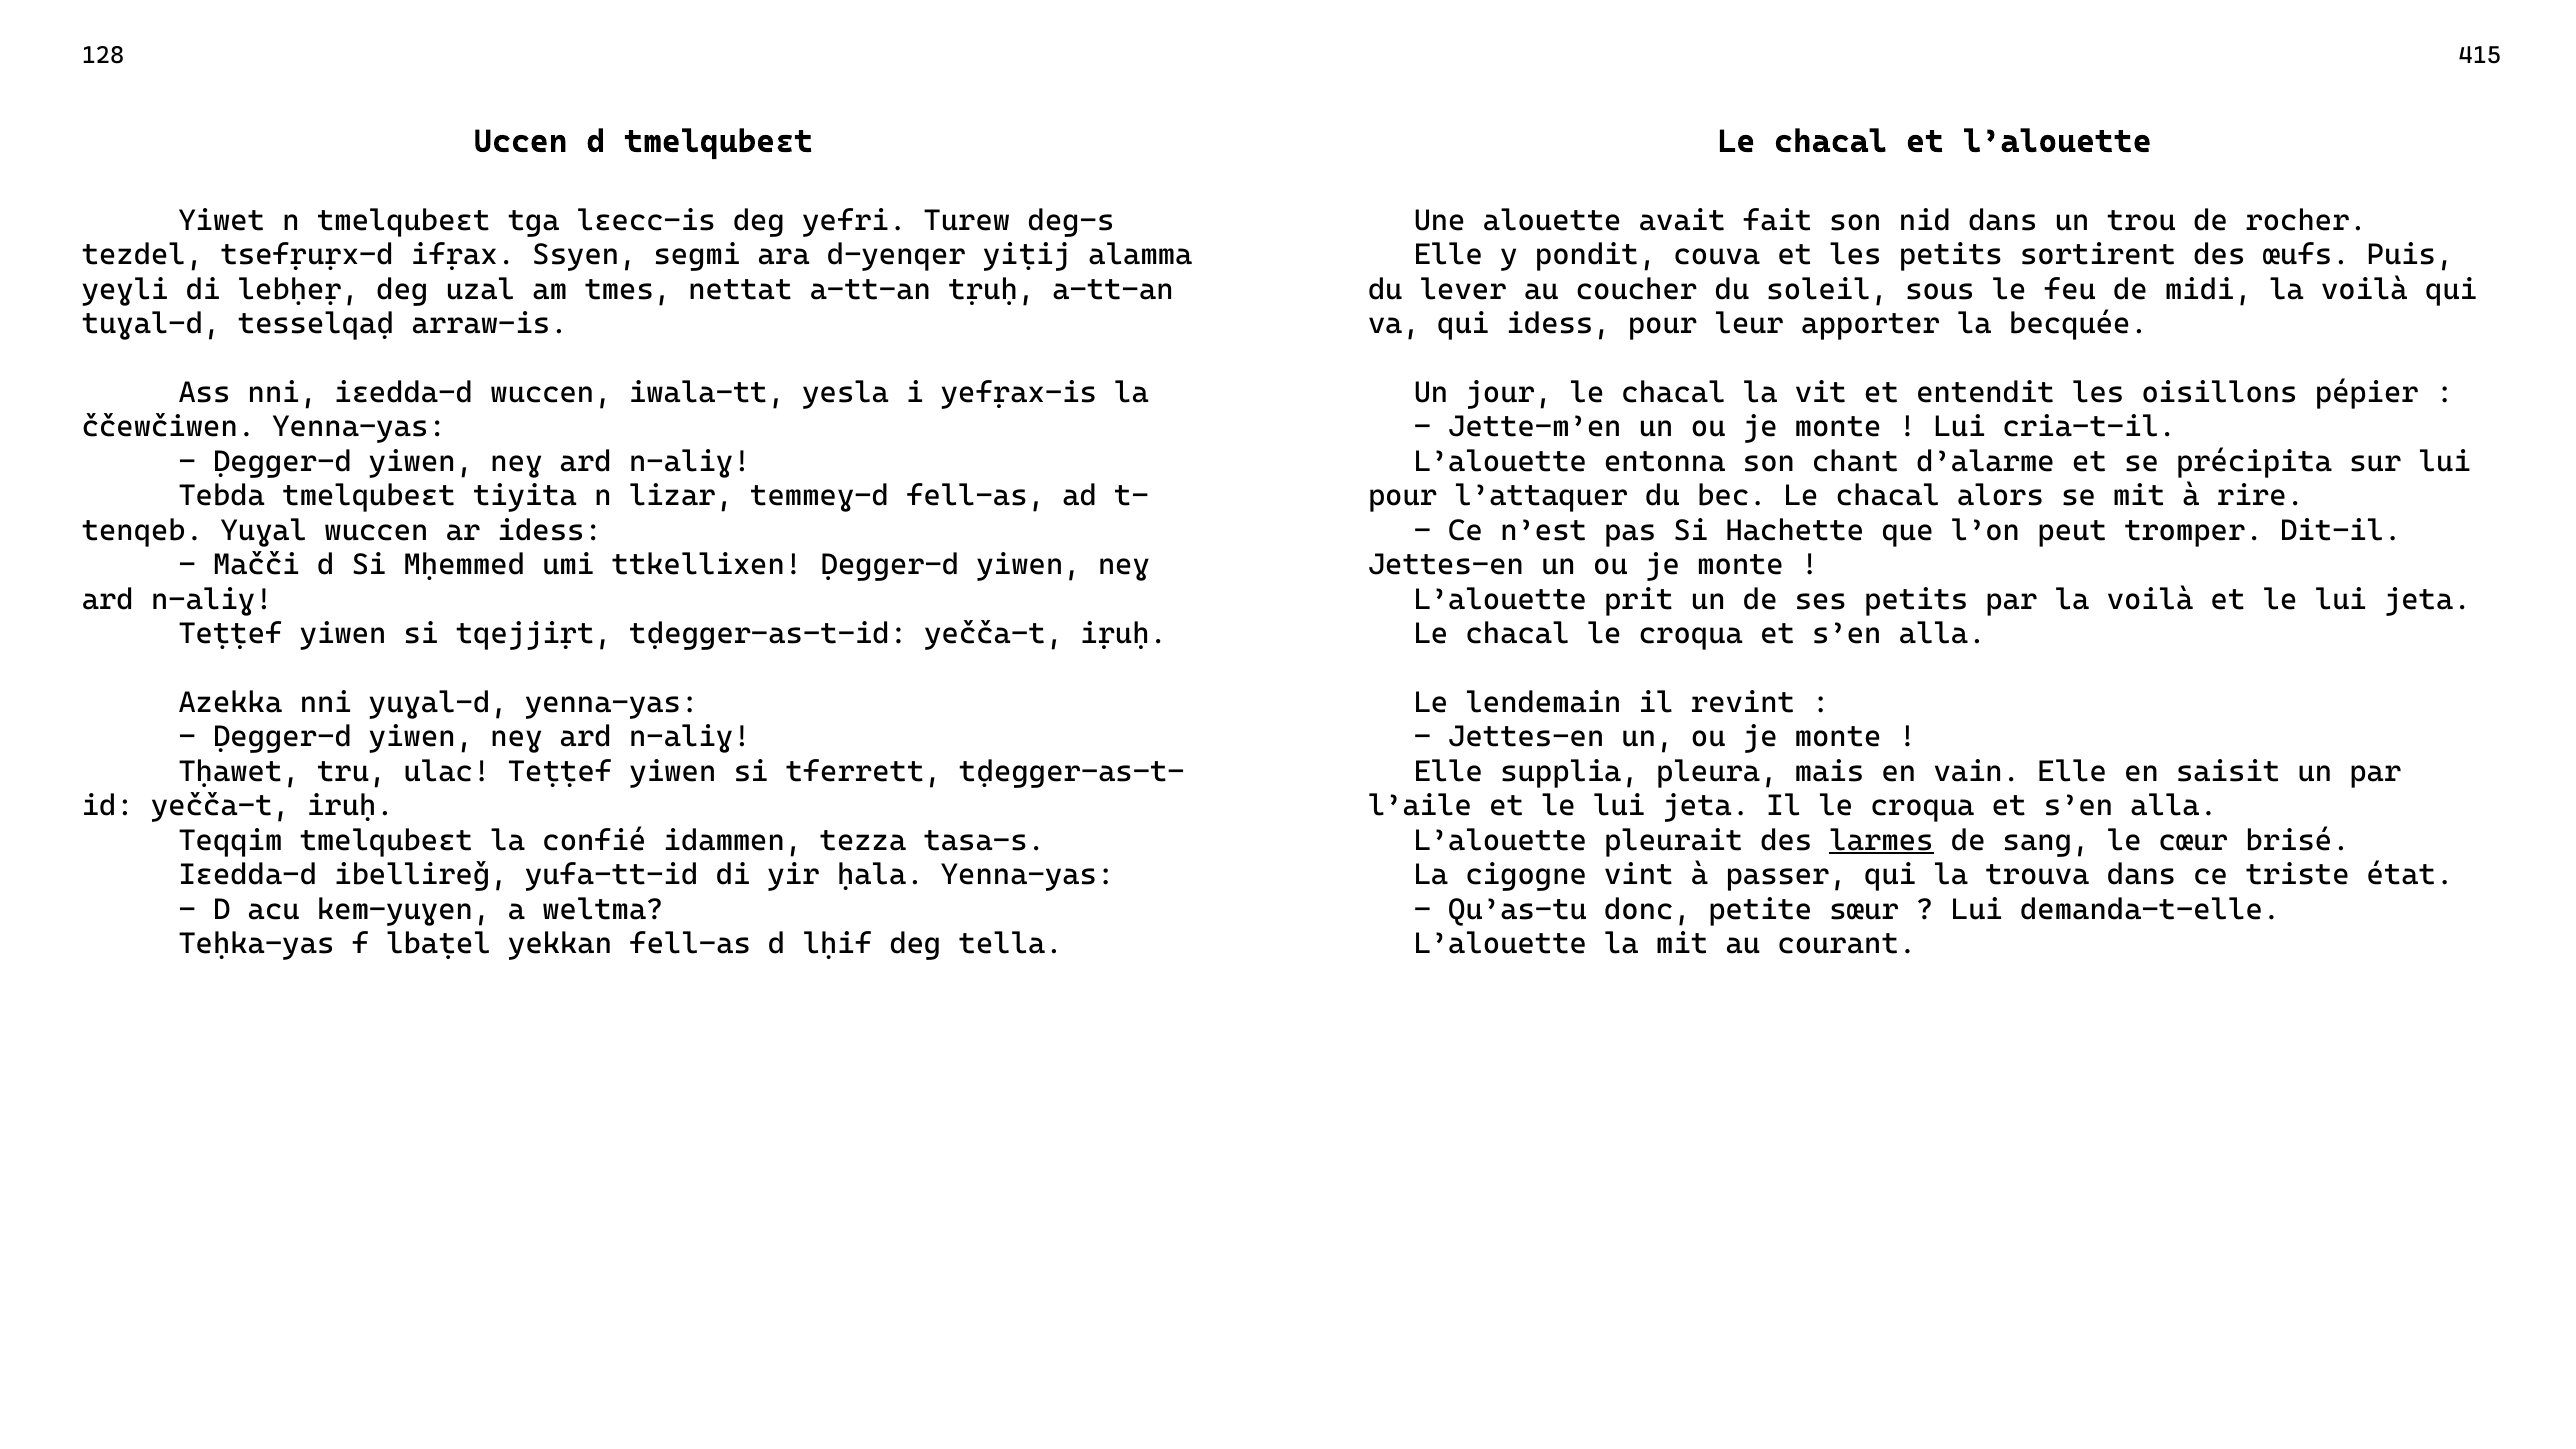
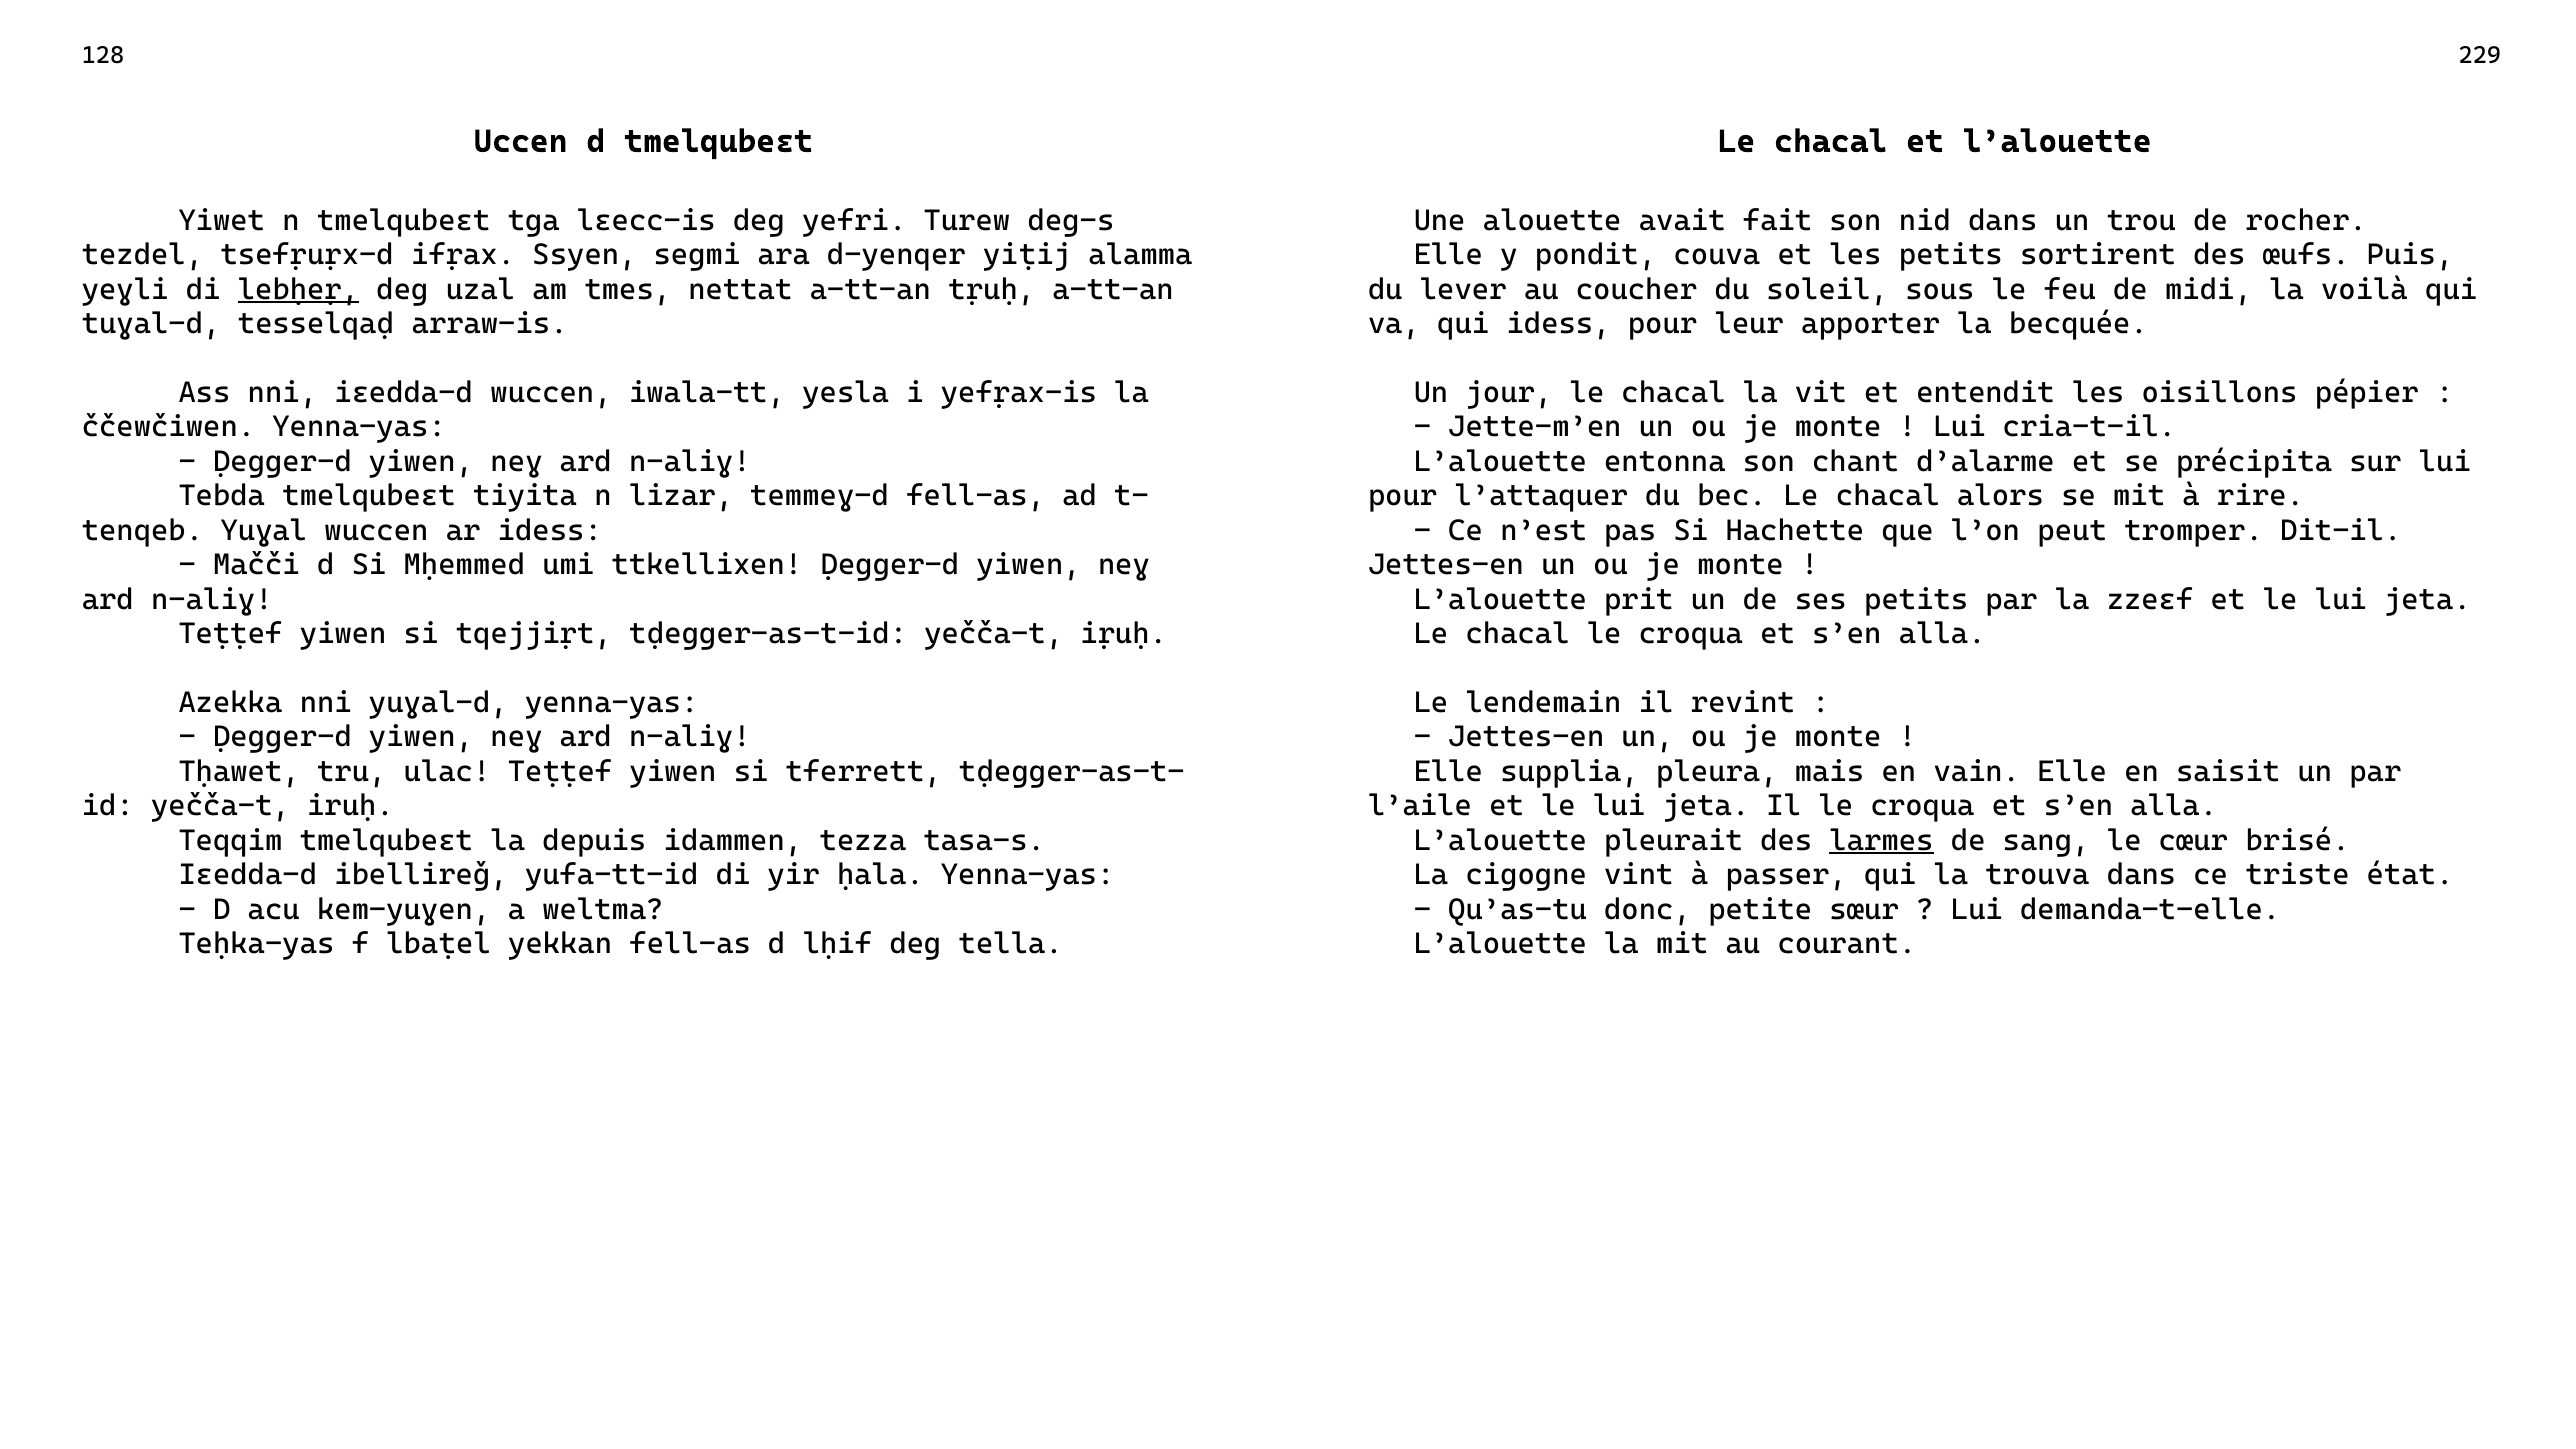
415: 415 -> 229 (2480, 56)
lebḥeṛ underline: none -> present (298, 289)
par la voilà: voilà -> zzeɛf (2150, 599)
confié: confié -> depuis (594, 841)
